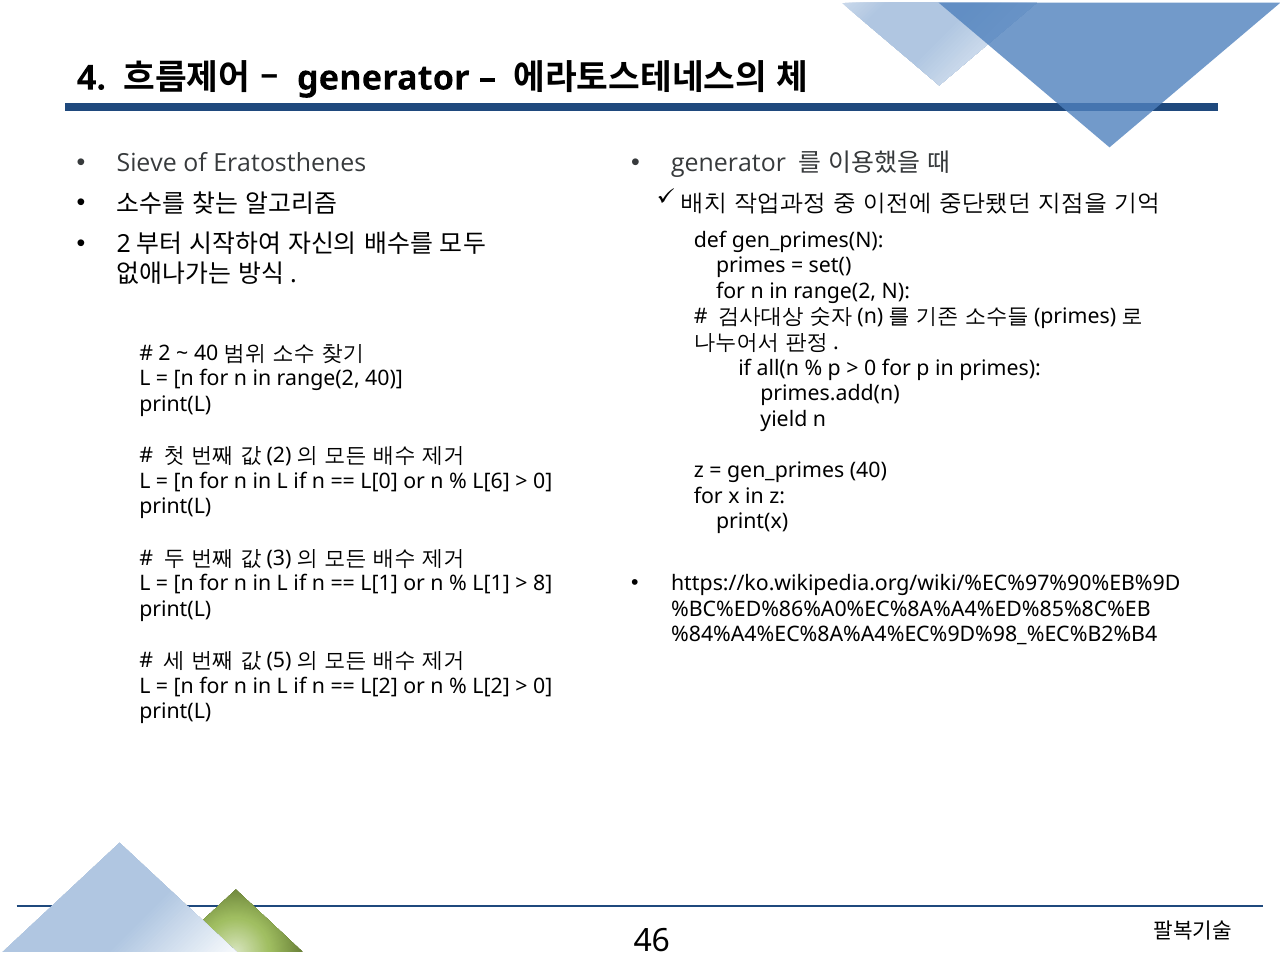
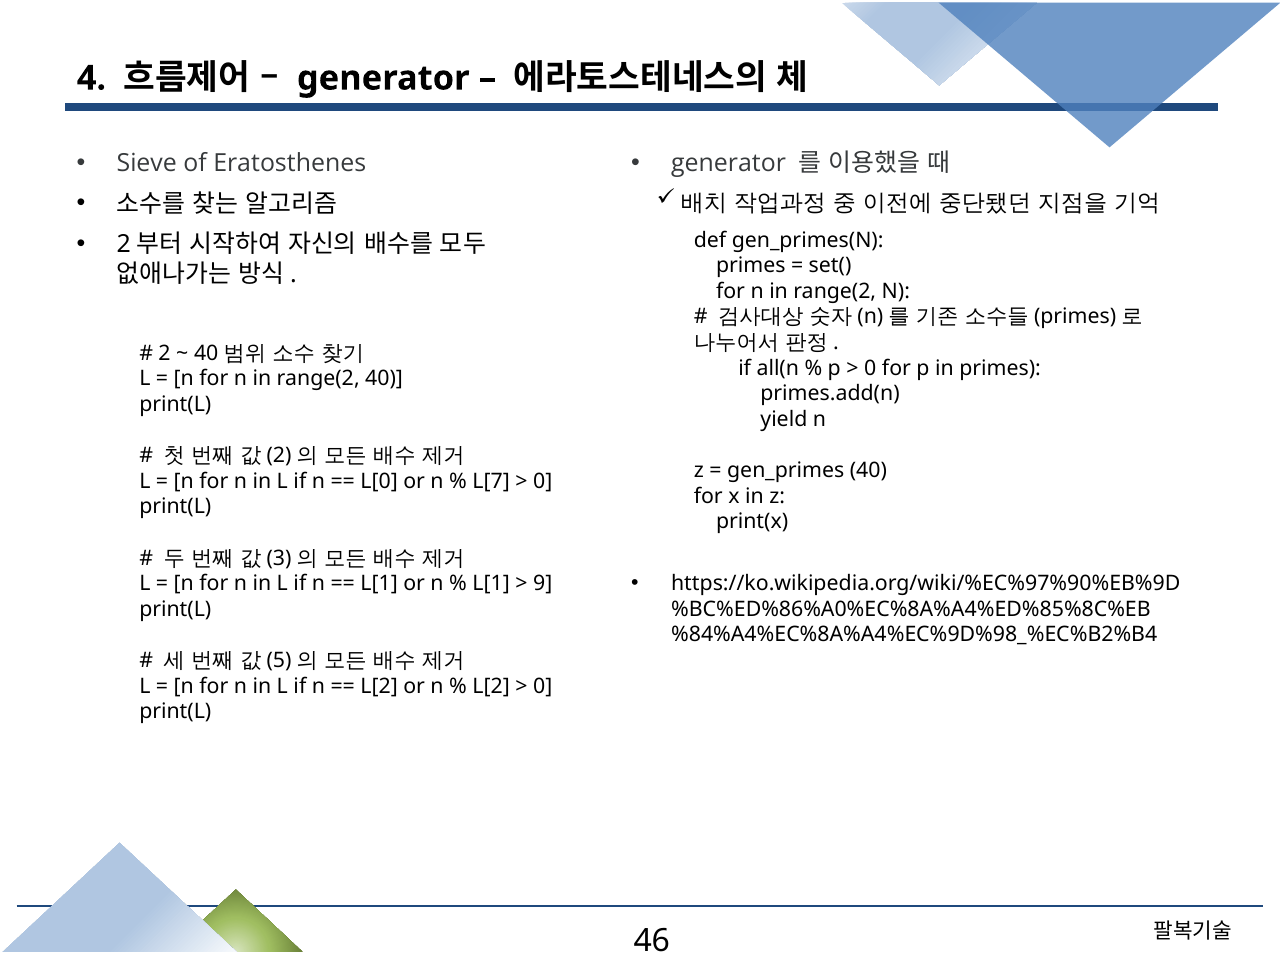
L[6: L[6 -> L[7 (491, 481)
8: 8 -> 9 (543, 584)
